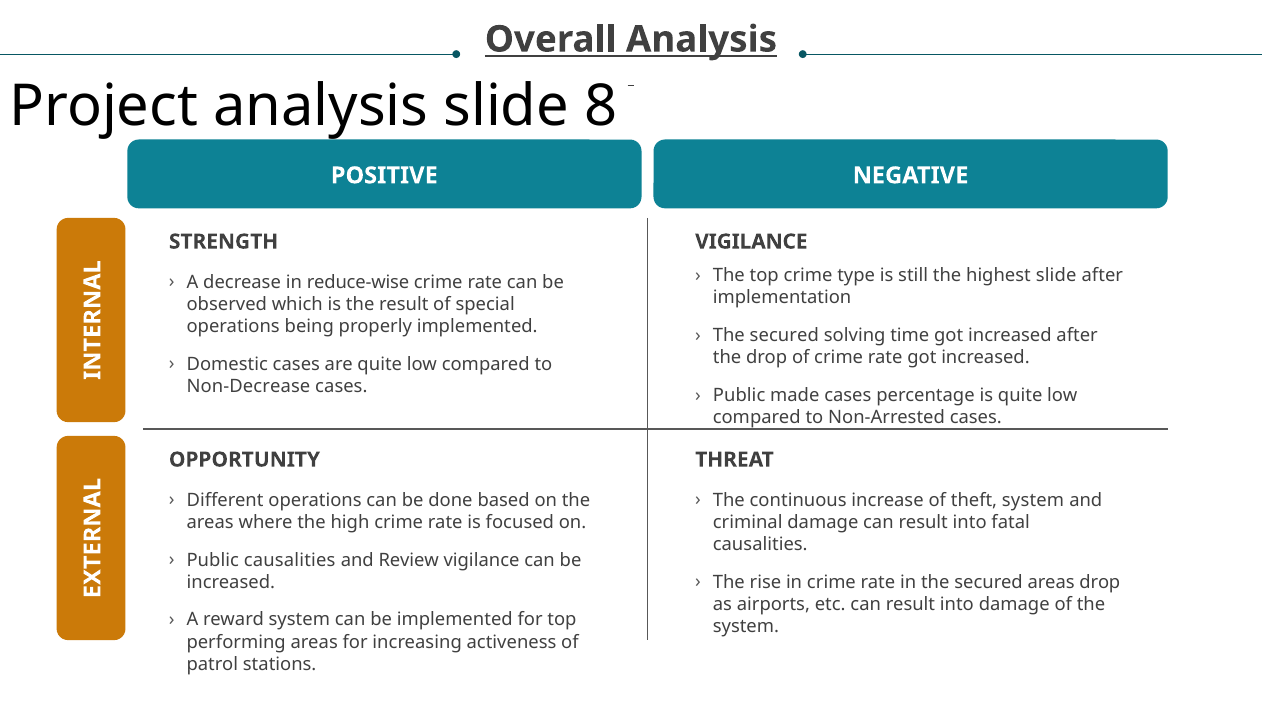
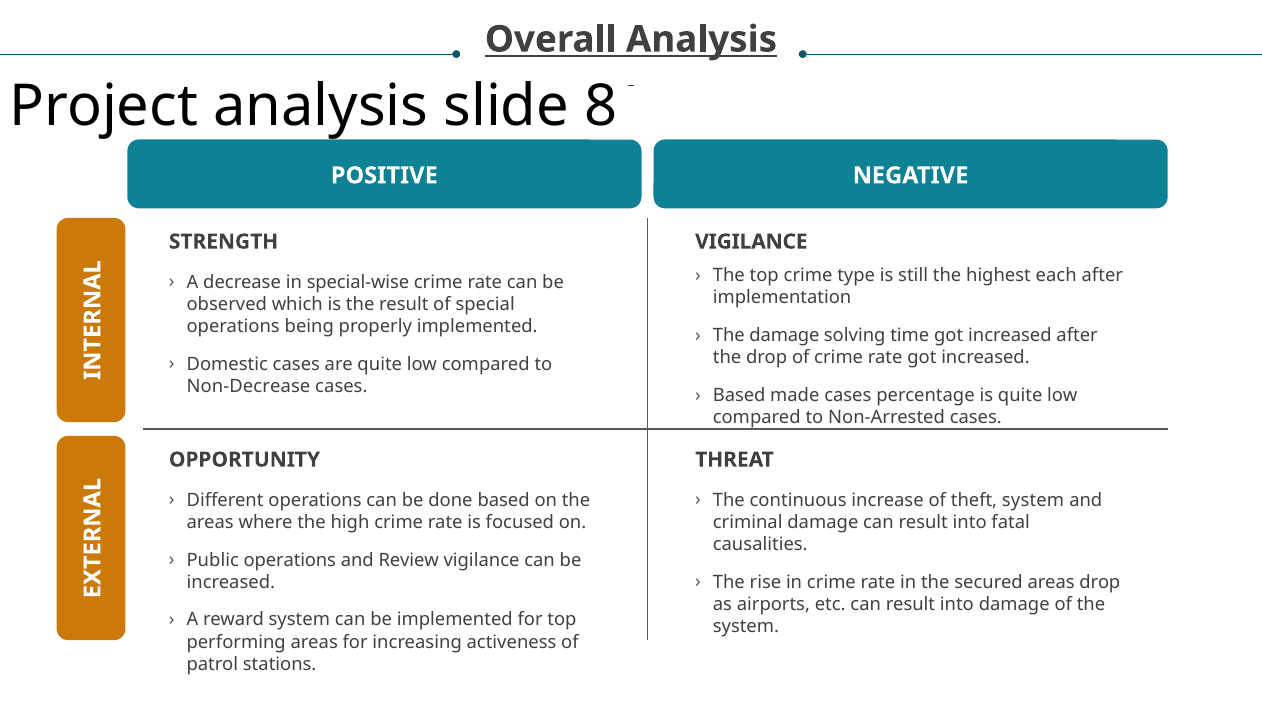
highest slide: slide -> each (1056, 275)
reduce-wise: reduce-wise -> special-wise (358, 282)
secured: secured -> damage (784, 335)
Public: Public -> Based (739, 395)
Public causalities: causalities -> operations (290, 560)
